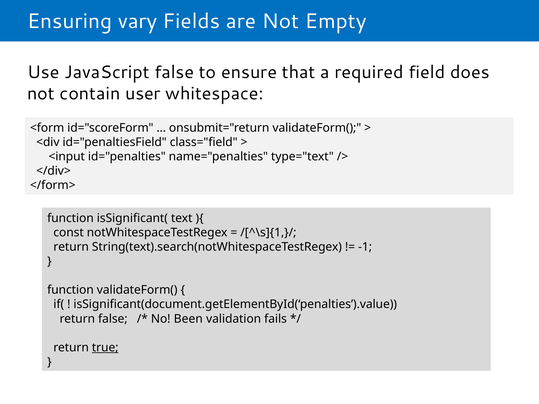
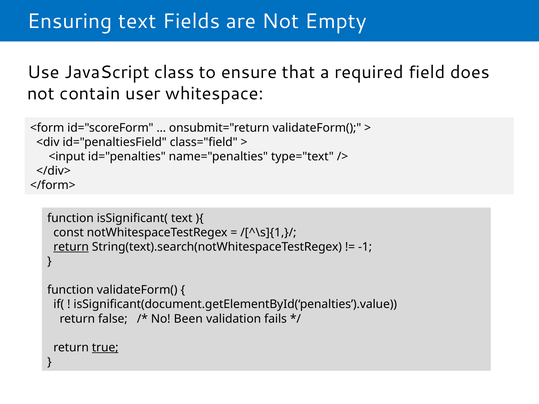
Ensuring vary: vary -> text (137, 21)
JavaScript false: false -> class (174, 72)
return underline: none -> present (71, 247)
